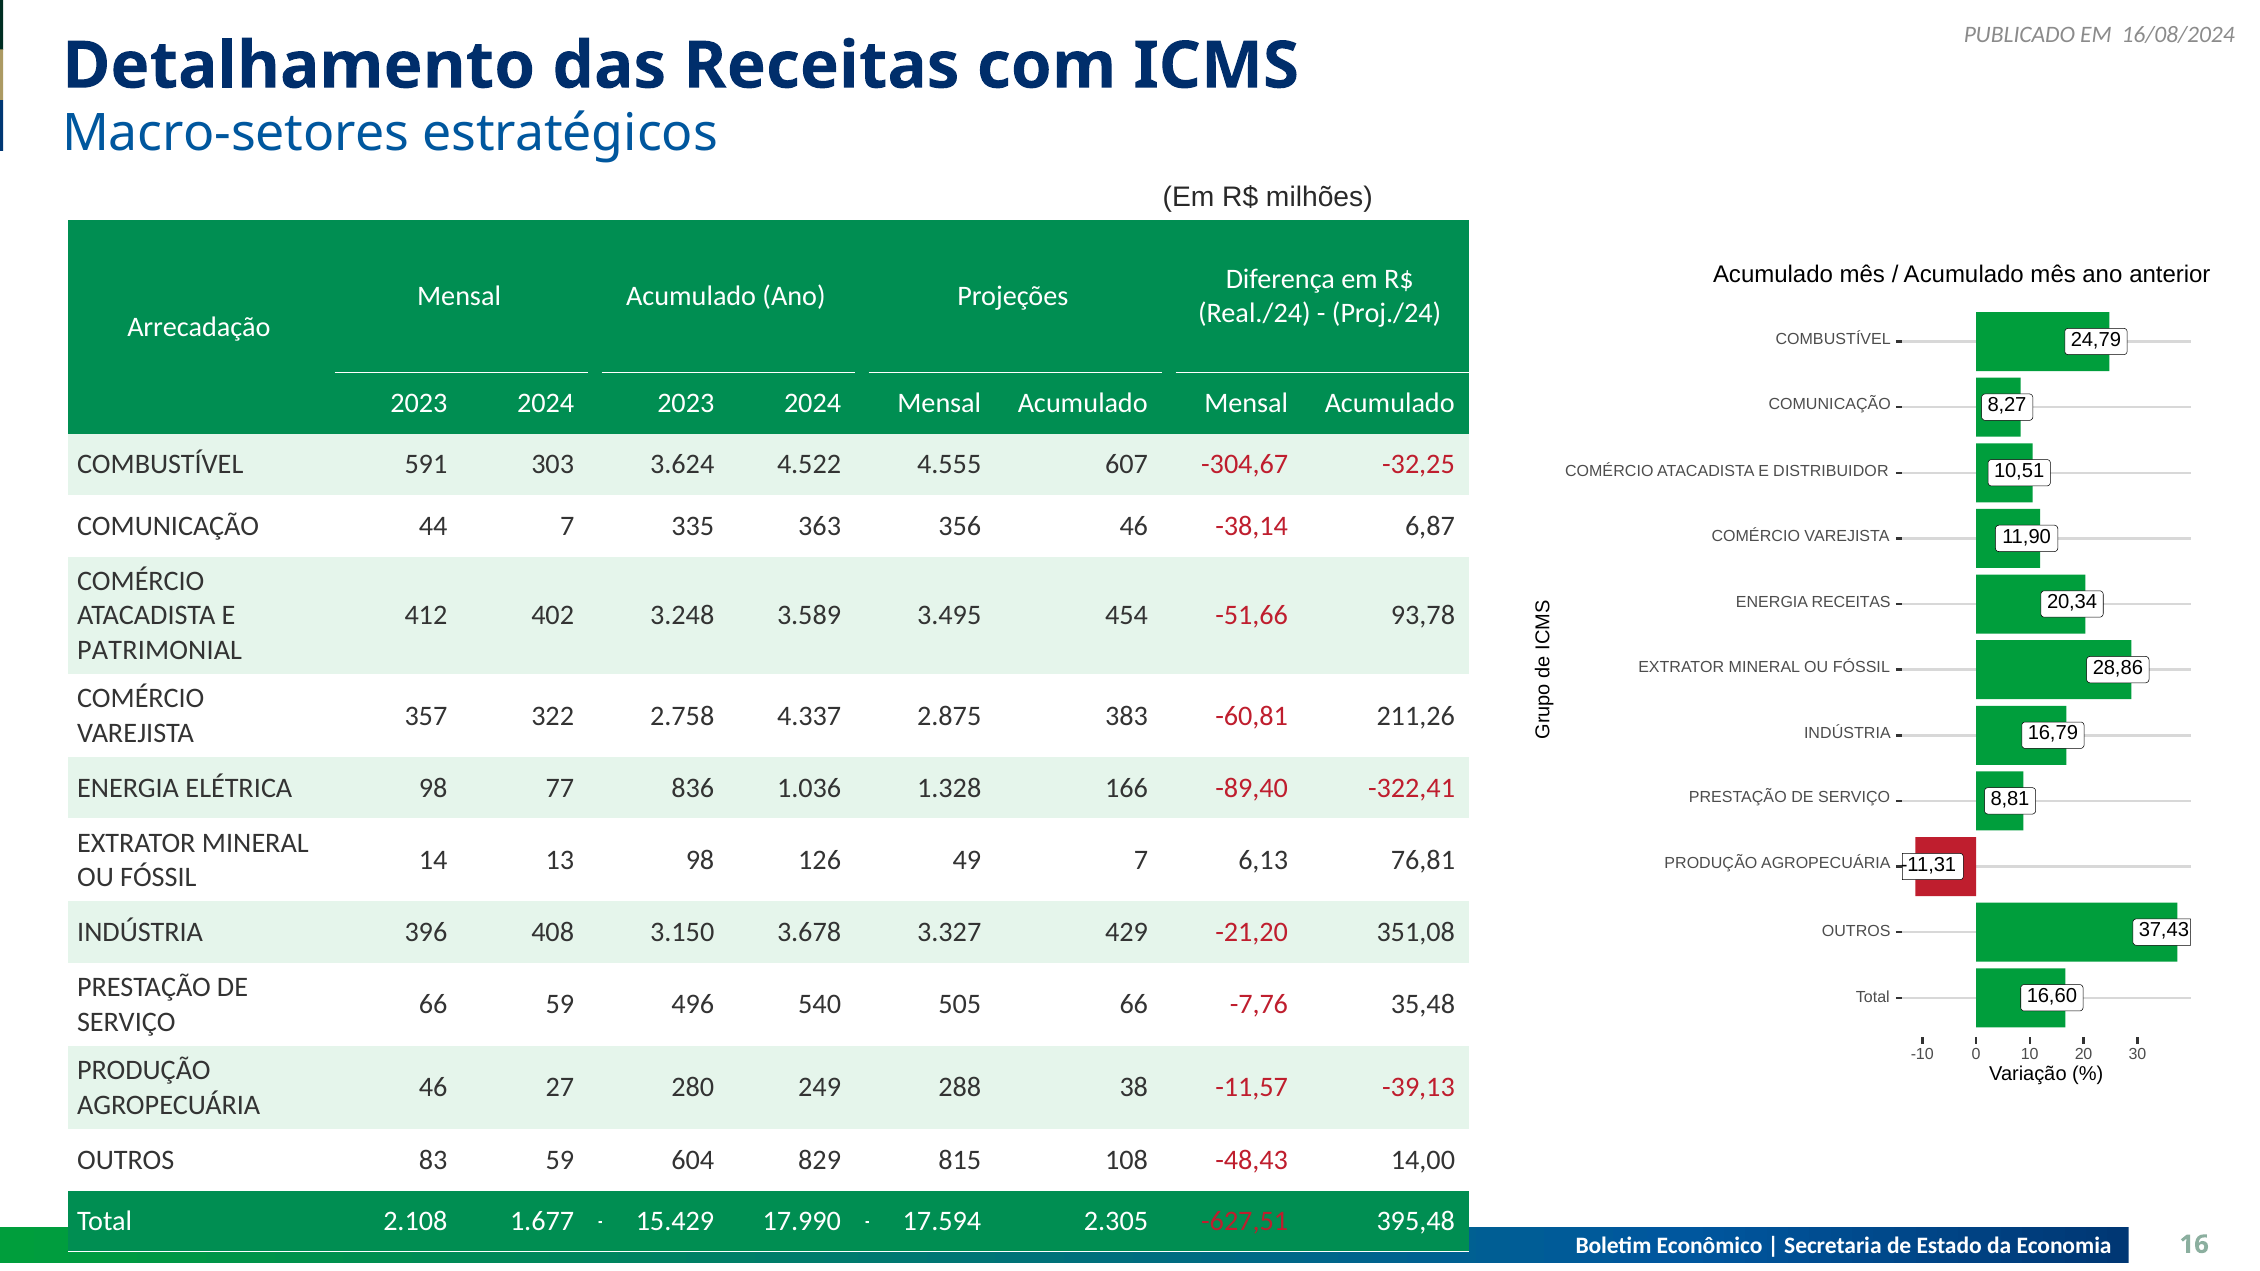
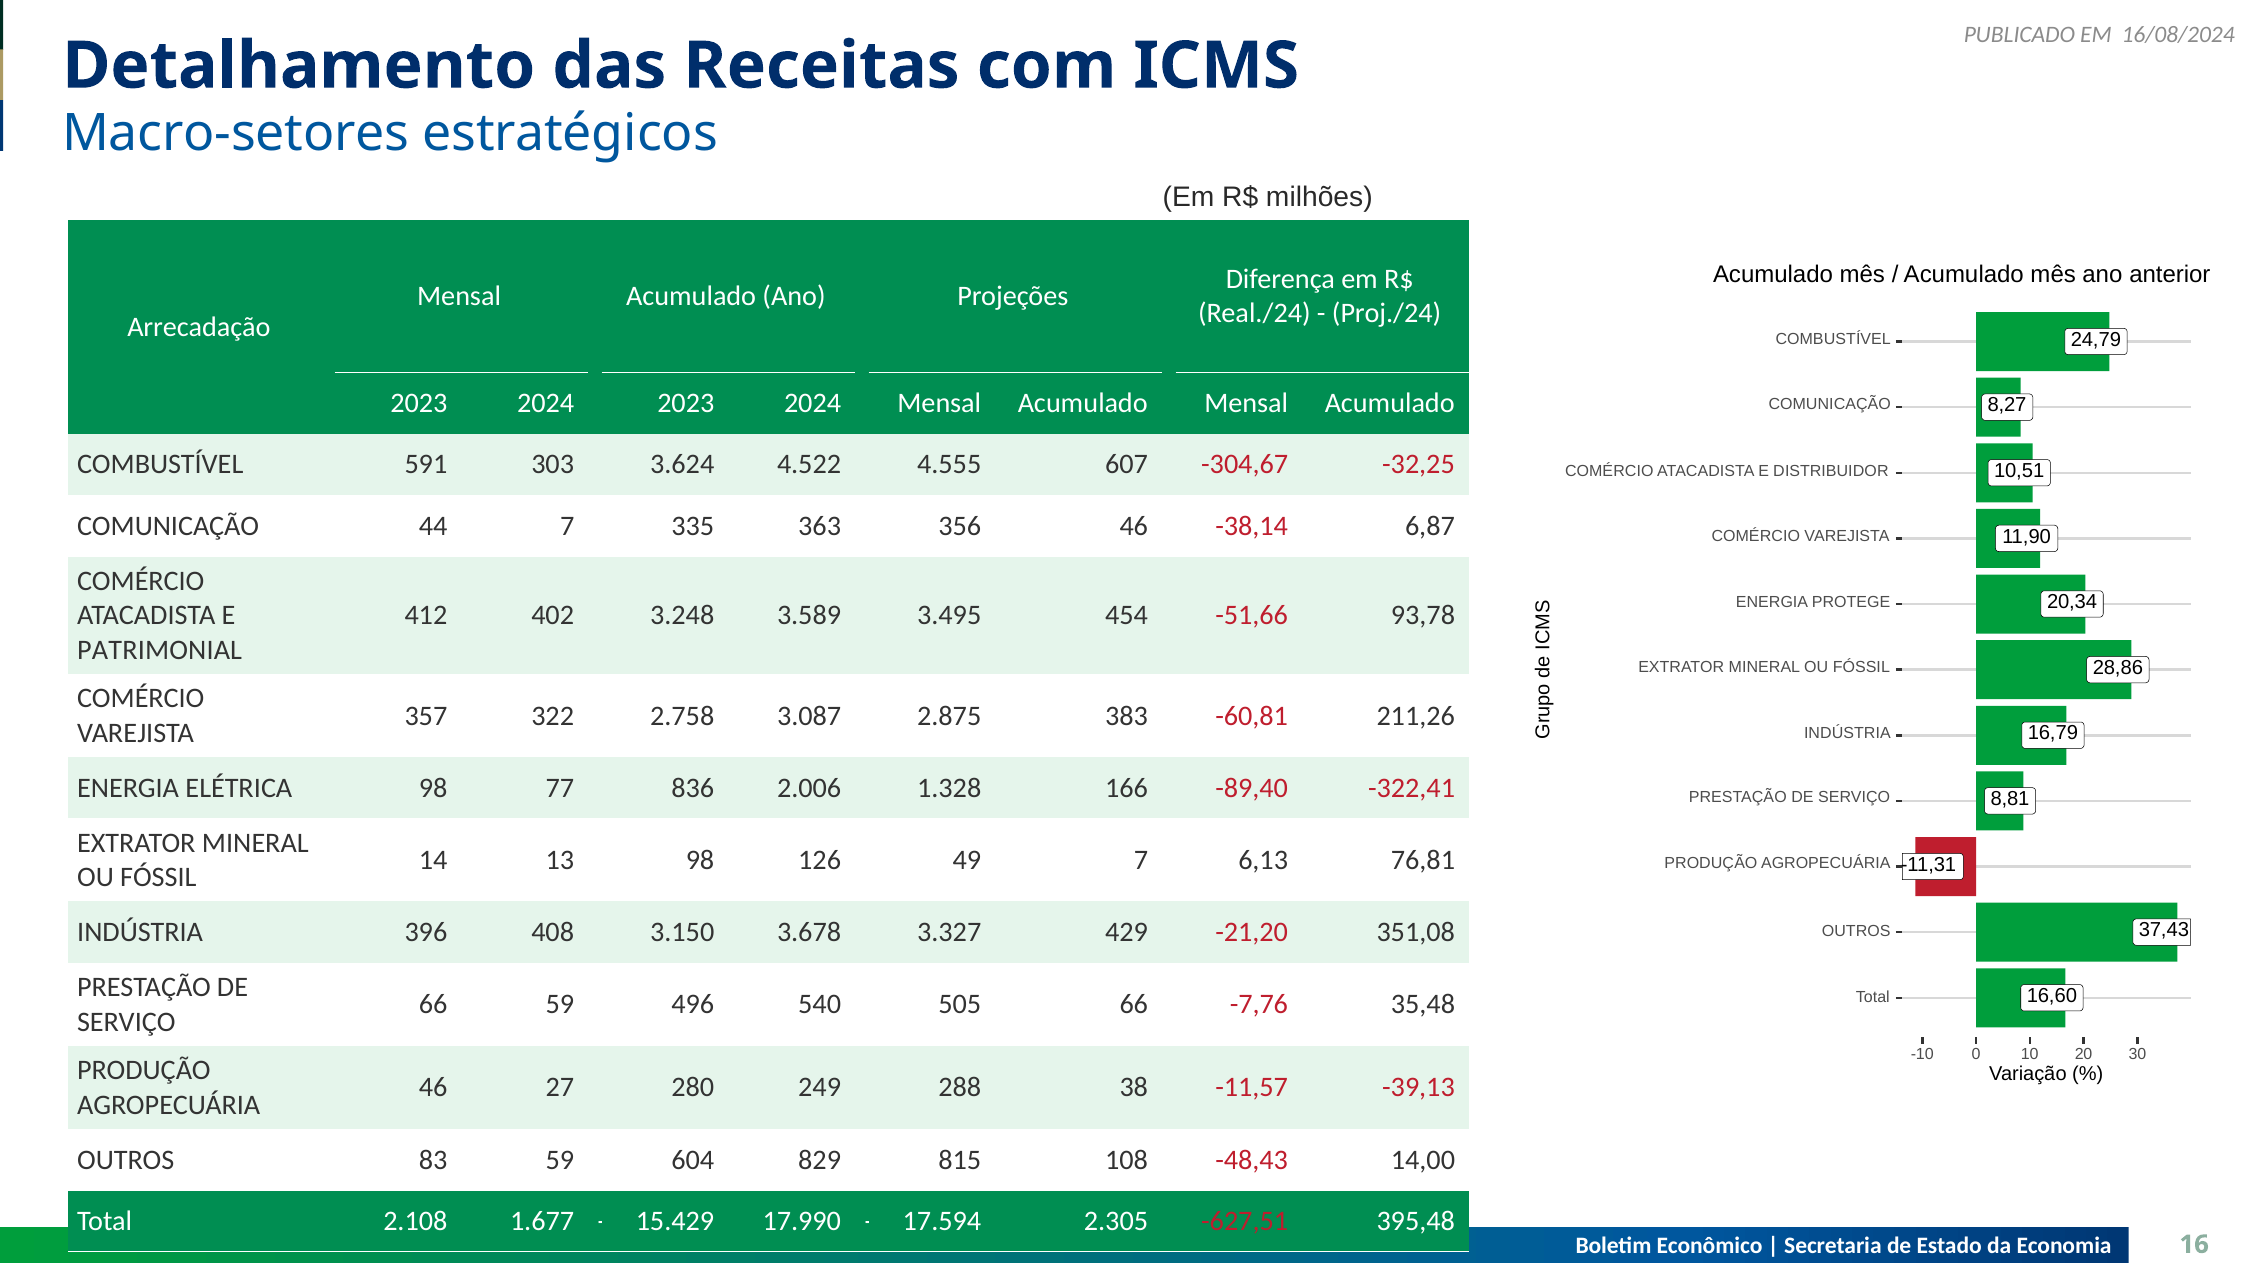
ENERGIA RECEITAS: RECEITAS -> PROTEGE (1851, 602)
4.337: 4.337 -> 3.087 (809, 716)
1.036: 1.036 -> 2.006 (809, 788)
